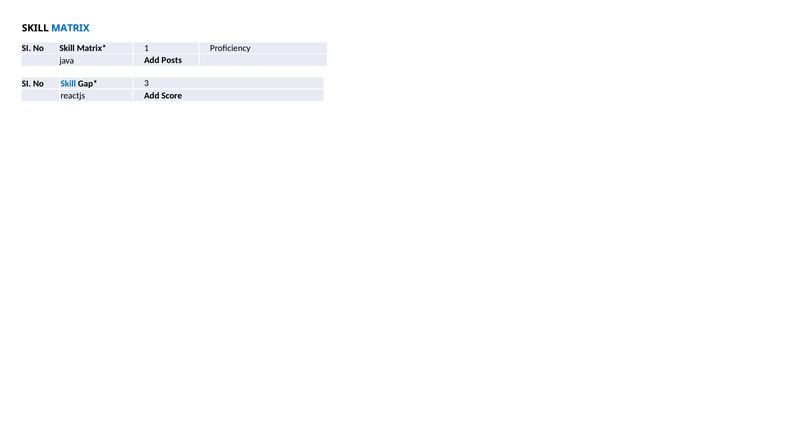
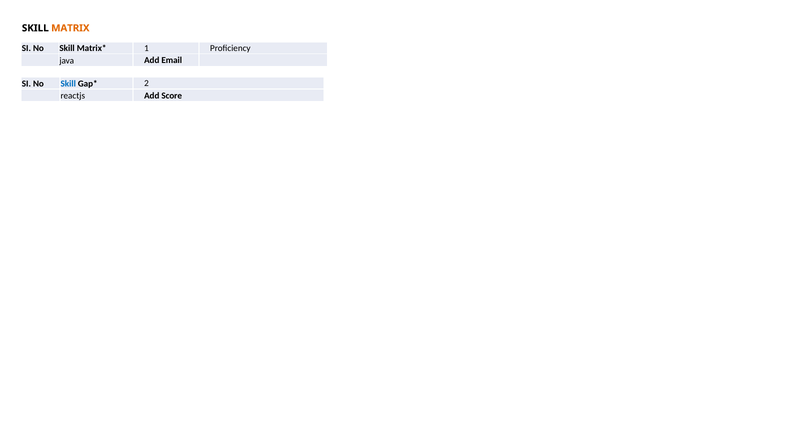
MATRIX colour: blue -> orange (70, 28)
Posts: Posts -> Email (172, 61)
3: 3 -> 2 (146, 84)
